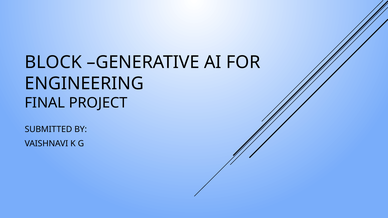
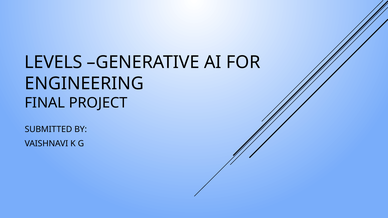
BLOCK: BLOCK -> LEVELS (53, 62)
